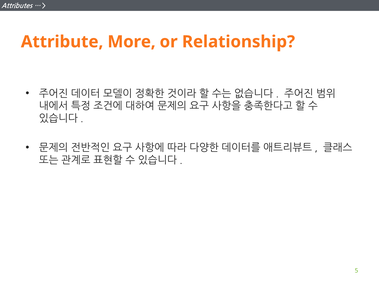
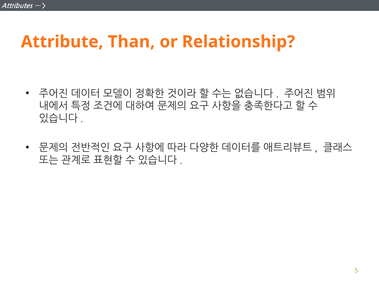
More: More -> Than (131, 42)
